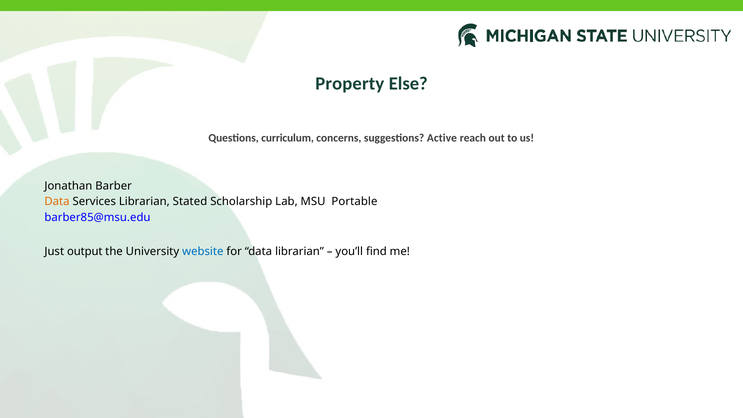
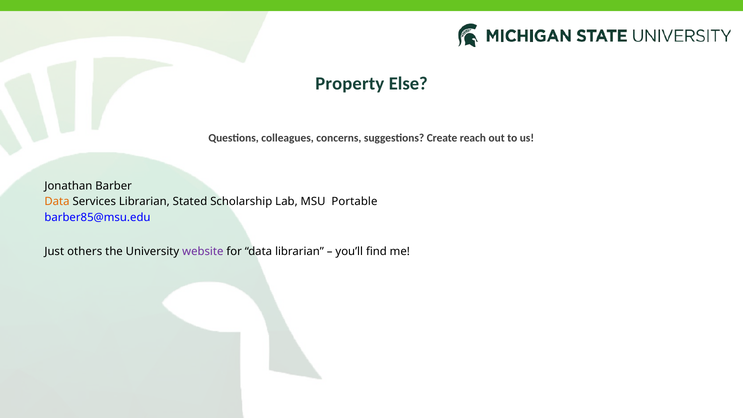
curriculum: curriculum -> colleagues (288, 138)
Active: Active -> Create (442, 138)
output: output -> others (85, 251)
website colour: blue -> purple (203, 251)
